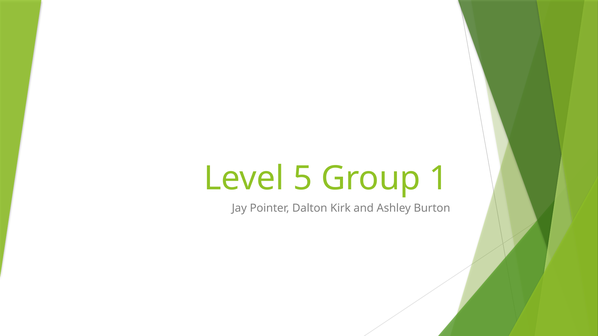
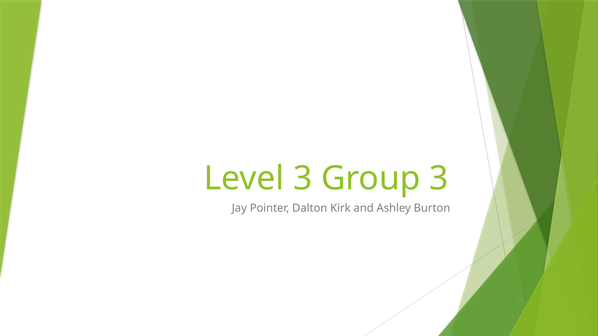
Level 5: 5 -> 3 (303, 179)
Group 1: 1 -> 3 (439, 179)
